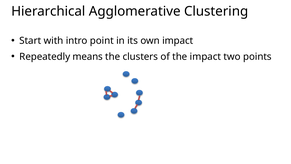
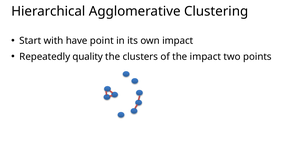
intro: intro -> have (77, 41)
means: means -> quality (88, 57)
